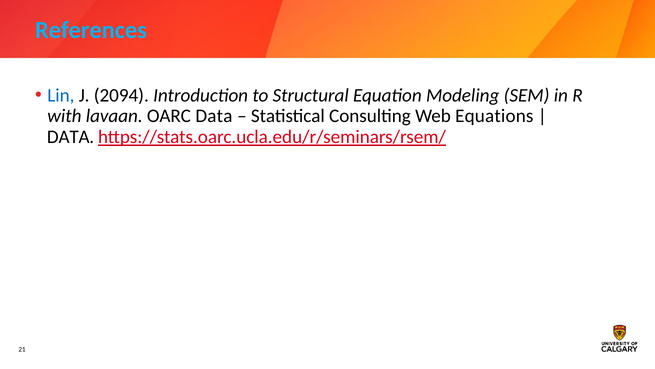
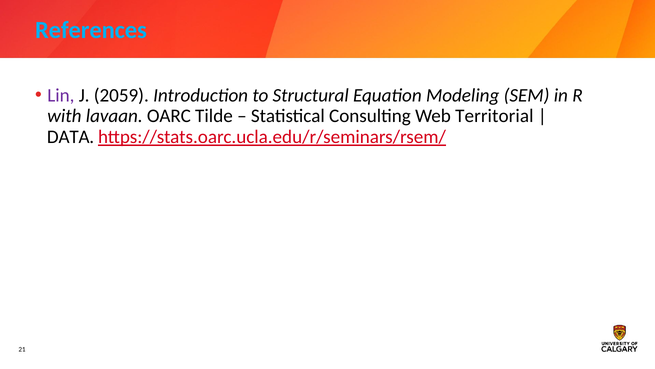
Lin colour: blue -> purple (61, 95)
2094: 2094 -> 2059 (121, 95)
OARC Data: Data -> Tilde (214, 116)
Equations: Equations -> Territorial (494, 116)
